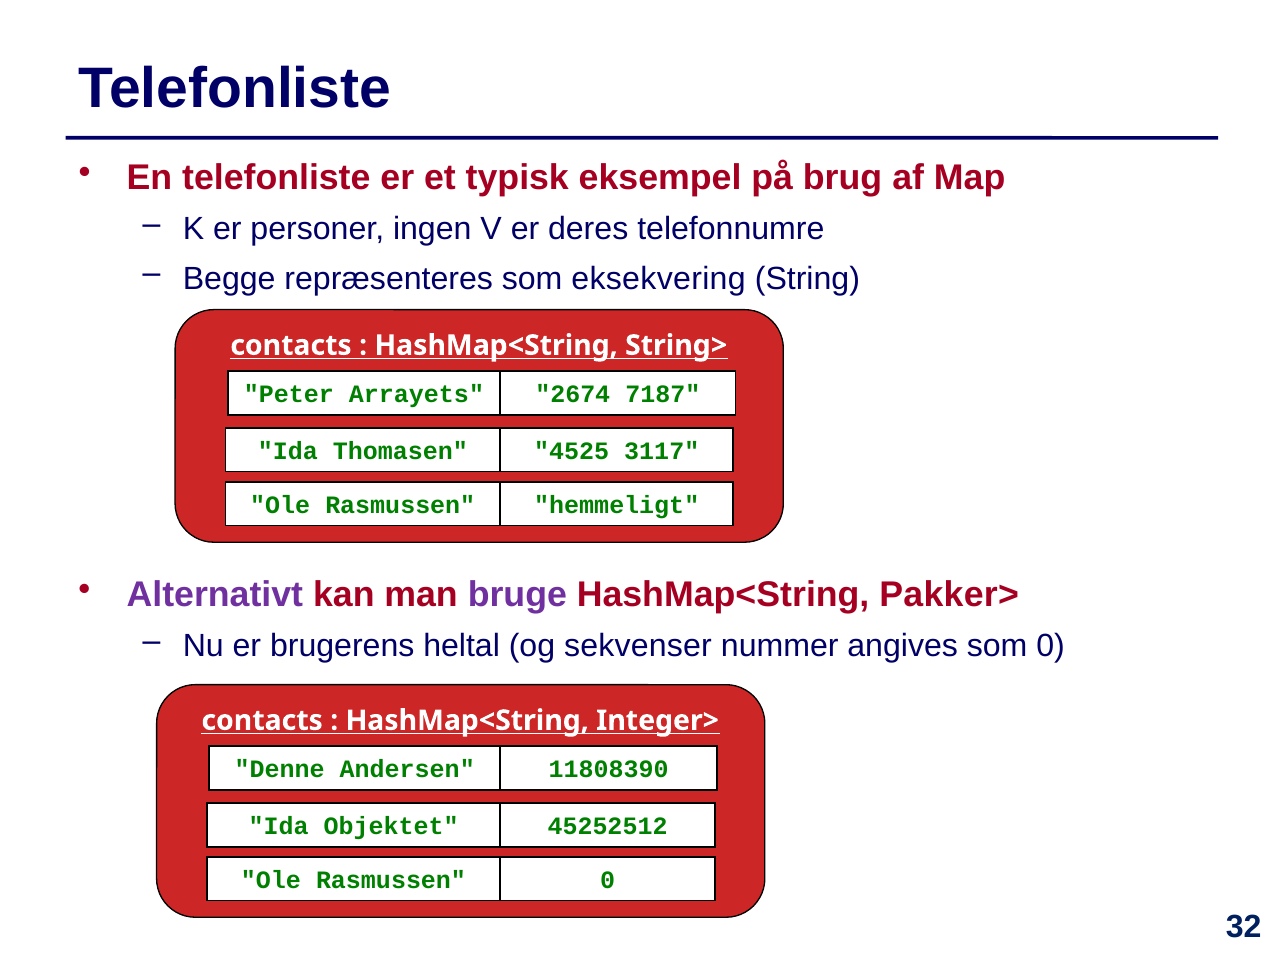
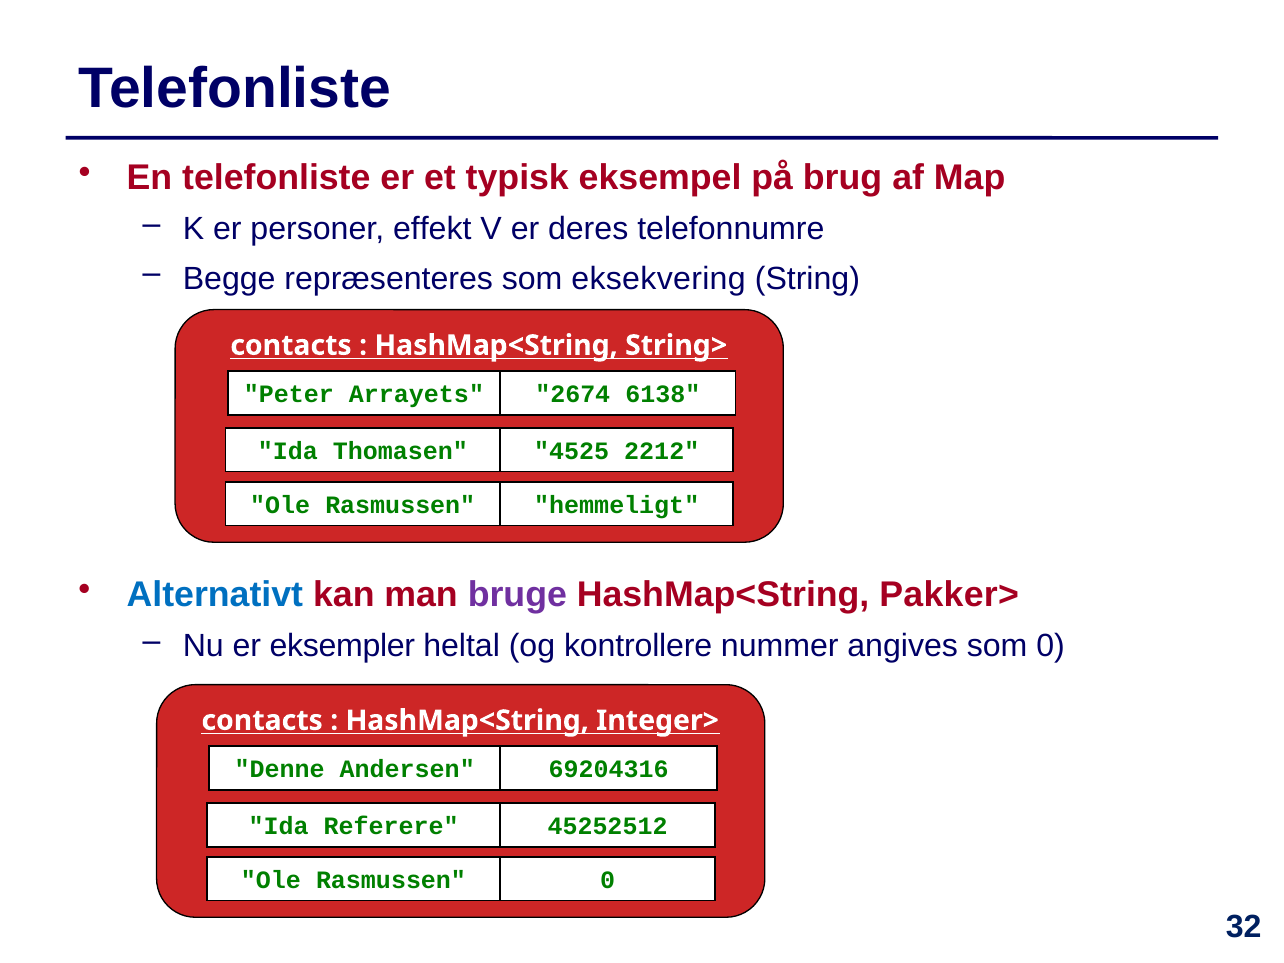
ingen: ingen -> effekt (432, 229)
7187: 7187 -> 6138 (663, 395)
3117: 3117 -> 2212 (662, 452)
Alternativt colour: purple -> blue (215, 595)
brugerens: brugerens -> eksempler (342, 646)
sekvenser: sekvenser -> kontrollere (638, 646)
11808390: 11808390 -> 69204316 (609, 770)
Objektet: Objektet -> Referere (391, 827)
